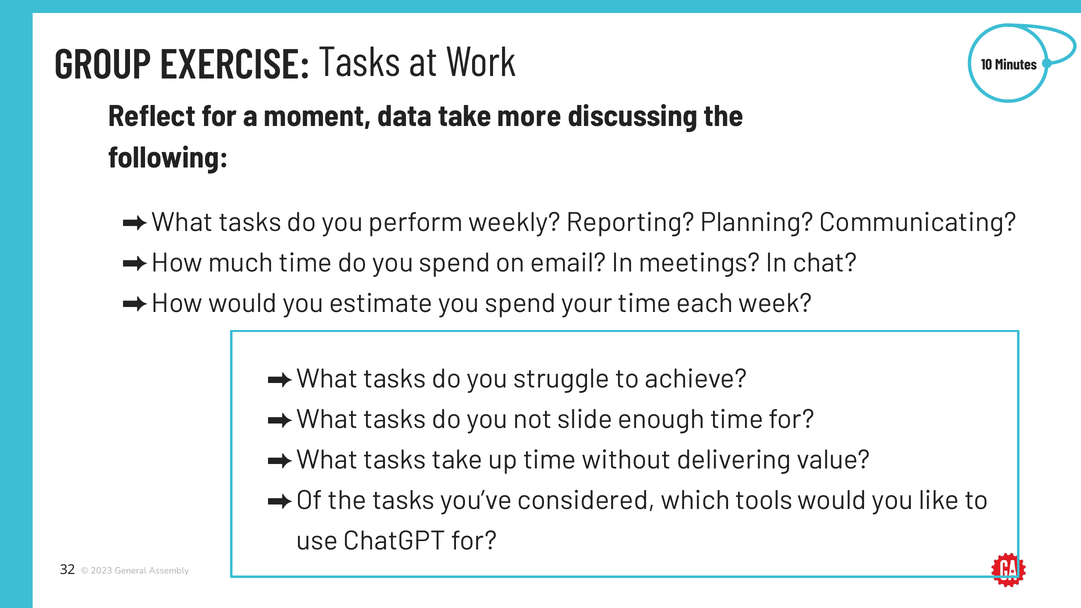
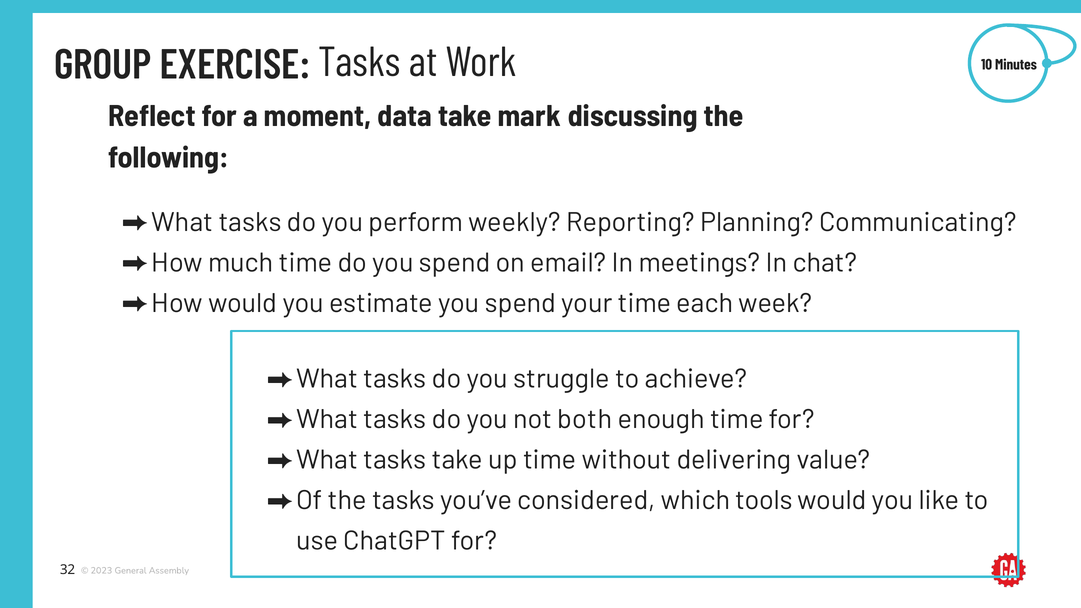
more: more -> mark (529, 116)
slide: slide -> both (585, 419)
